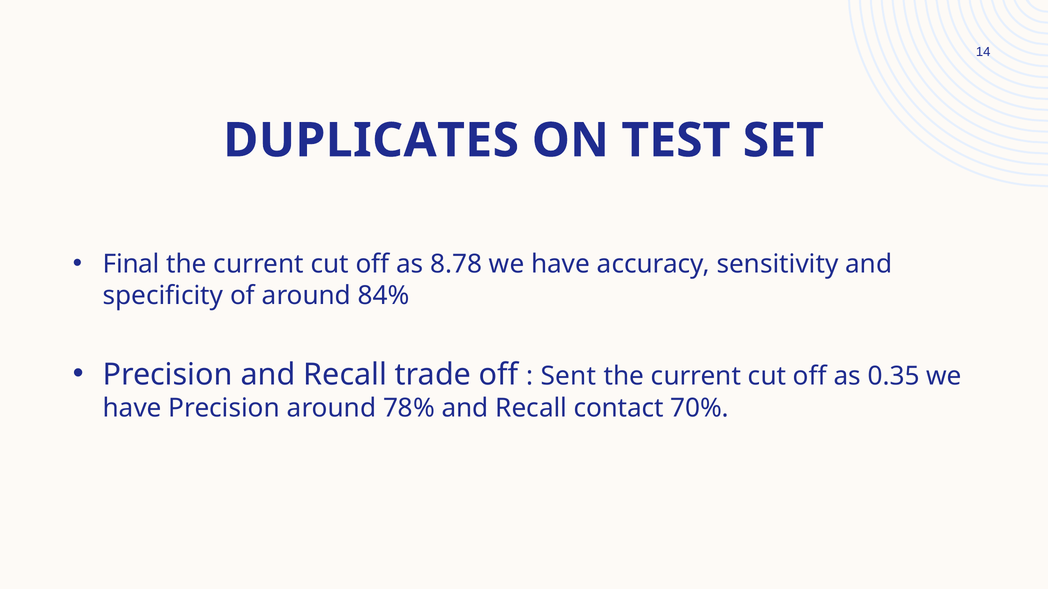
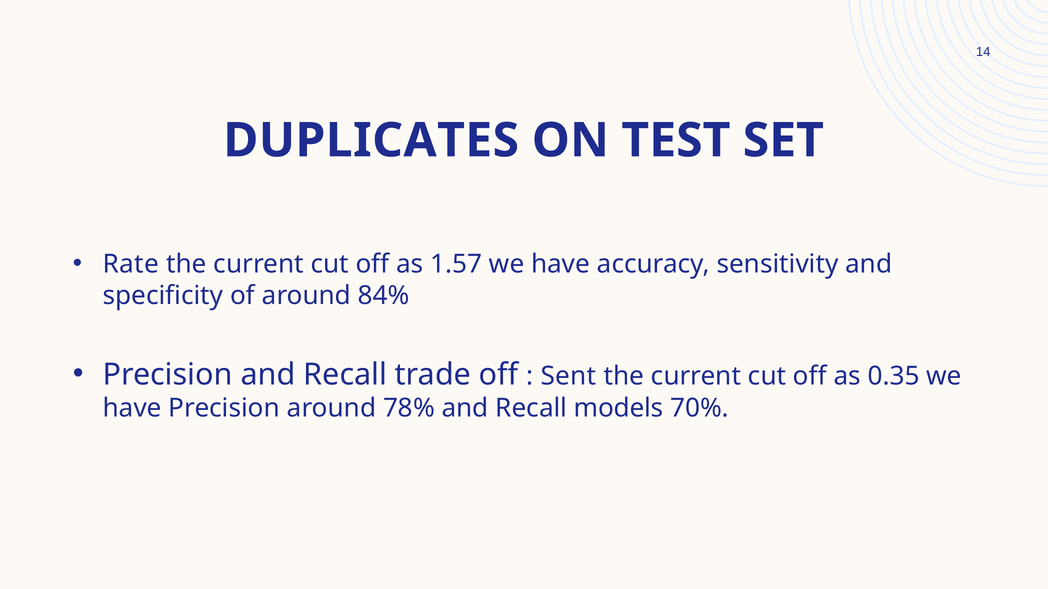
Final: Final -> Rate (131, 264)
8.78: 8.78 -> 1.57 (456, 264)
contact: contact -> models (619, 409)
